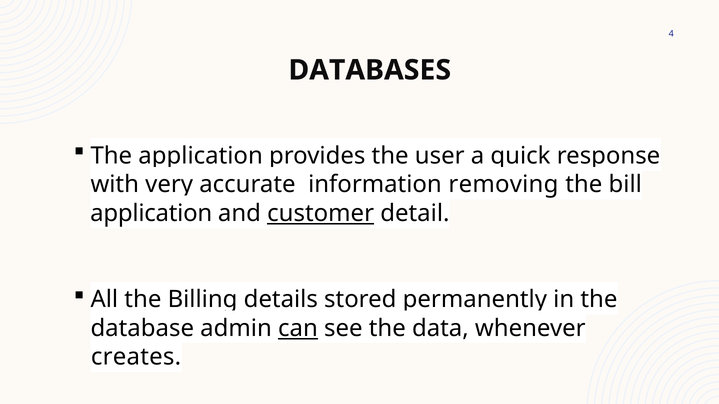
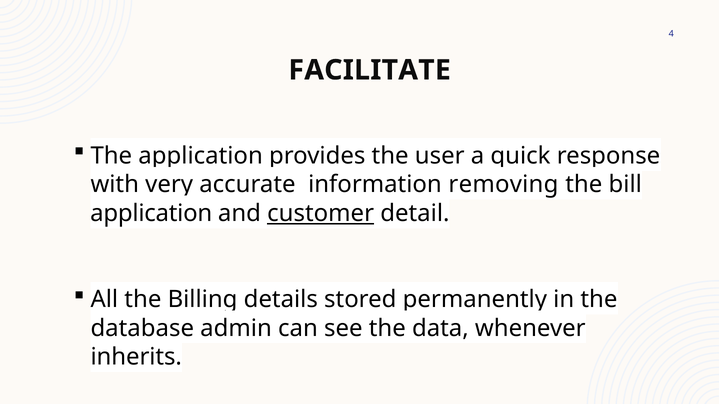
DATABASES: DATABASES -> FACILITATE (370, 70)
can underline: present -> none (298, 329)
creates: creates -> inherits (136, 357)
